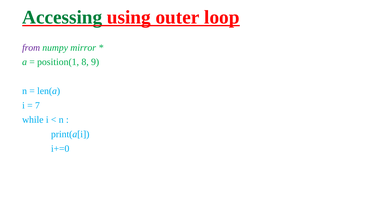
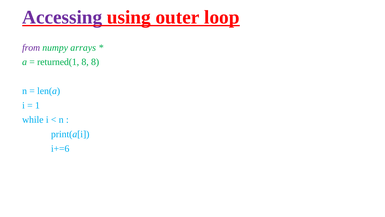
Accessing colour: green -> purple (62, 17)
mirror: mirror -> arrays (83, 47)
position(1: position(1 -> returned(1 (58, 62)
8 9: 9 -> 8 (95, 62)
7: 7 -> 1 (37, 105)
i+=0: i+=0 -> i+=6 (60, 148)
